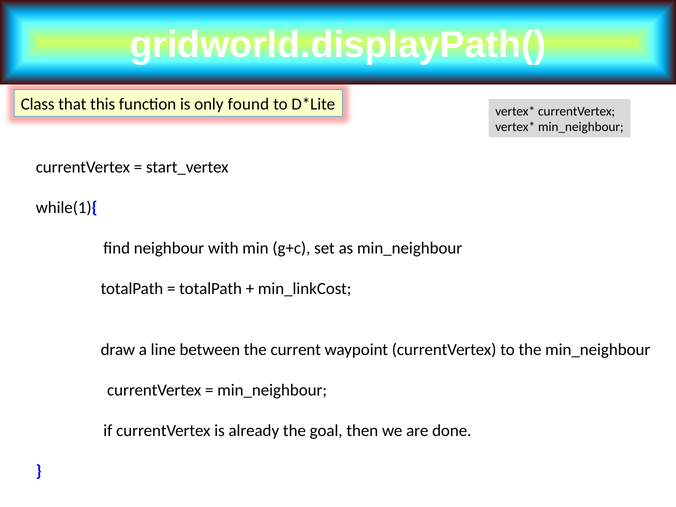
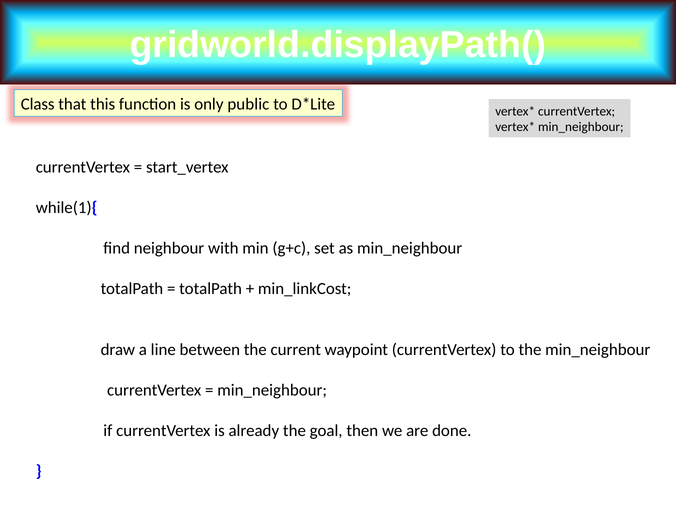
found: found -> public (248, 104)
